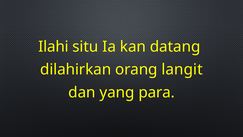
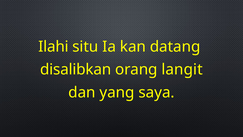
dilahirkan: dilahirkan -> disalibkan (76, 69)
para: para -> saya (157, 92)
